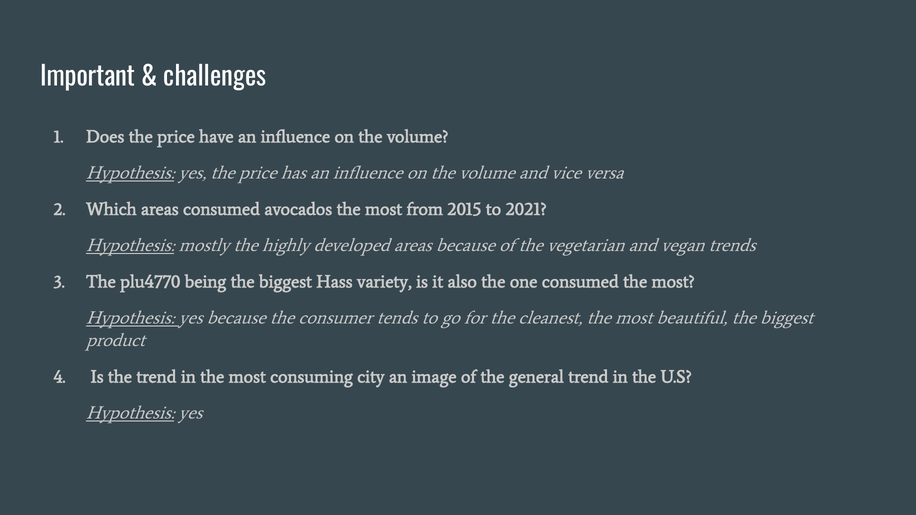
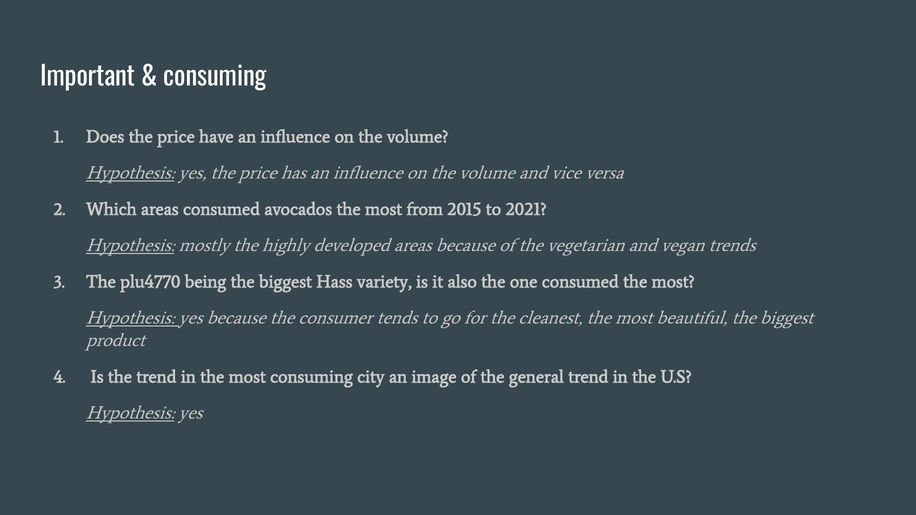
challenges: challenges -> consuming (215, 77)
